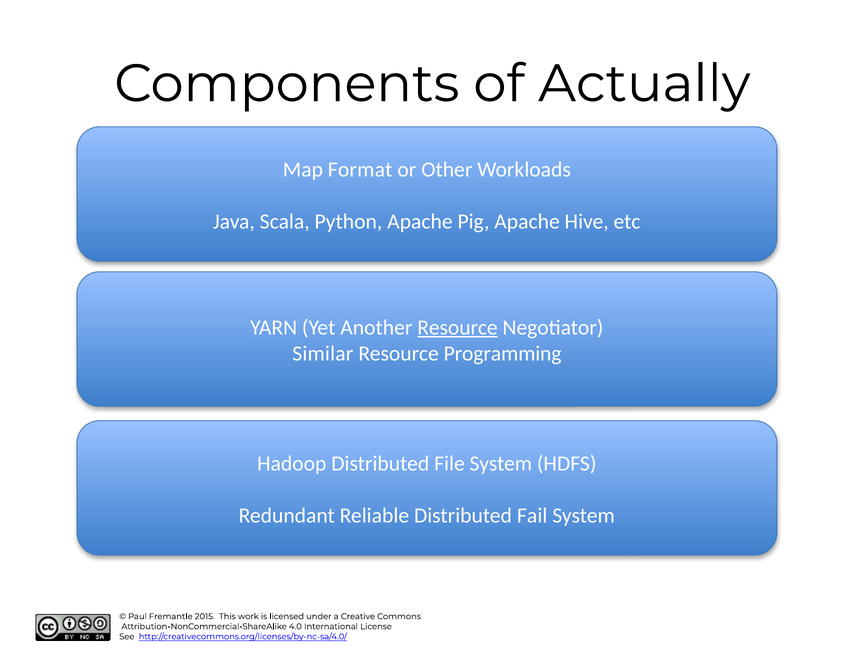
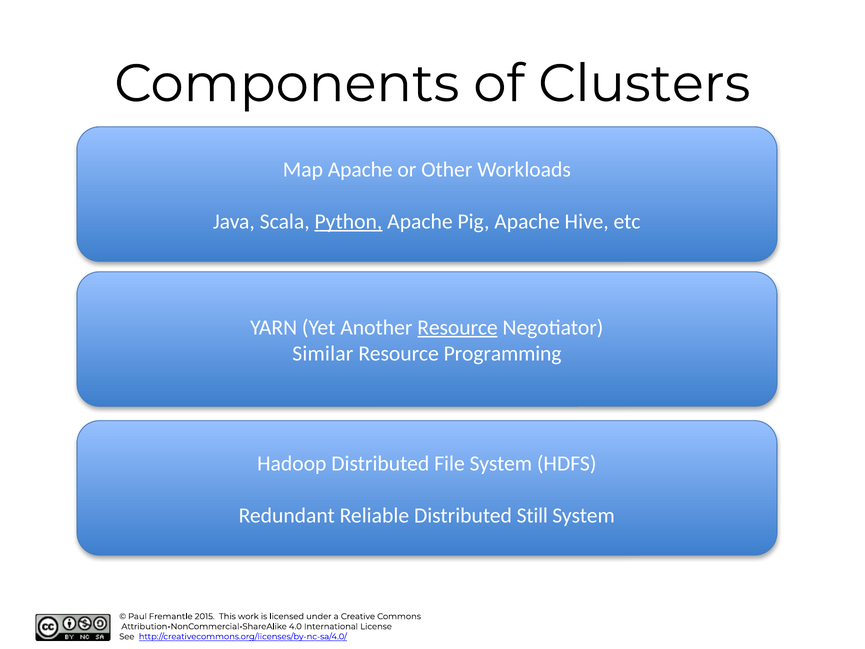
Actually: Actually -> Clusters (644, 84)
Map Format: Format -> Apache (360, 170)
Python underline: none -> present (348, 221)
Fail: Fail -> Still (532, 515)
